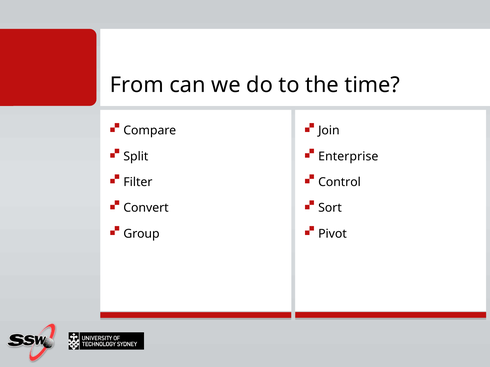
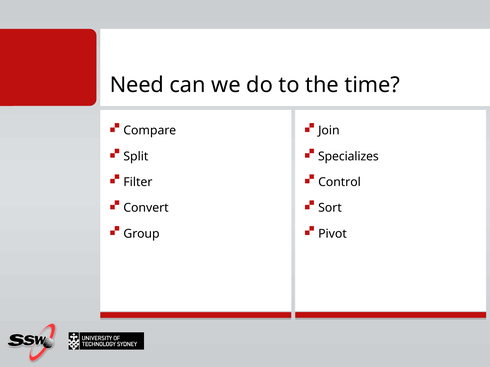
From: From -> Need (137, 85)
Enterprise: Enterprise -> Specializes (348, 157)
